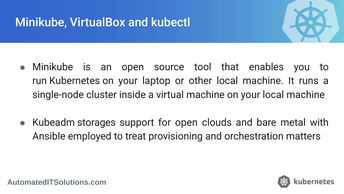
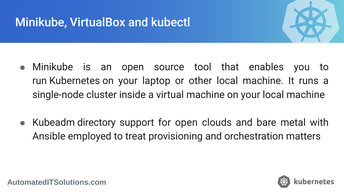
storages: storages -> directory (96, 122)
